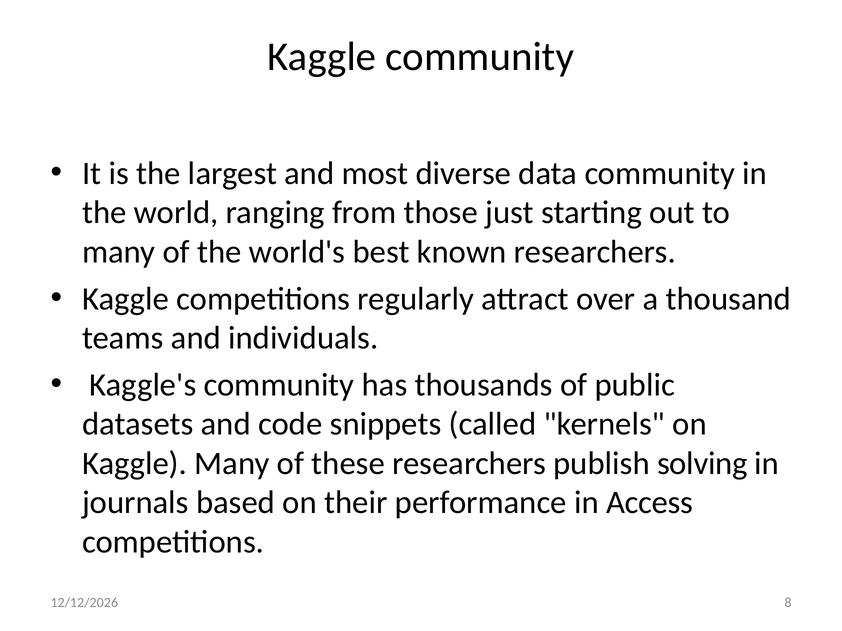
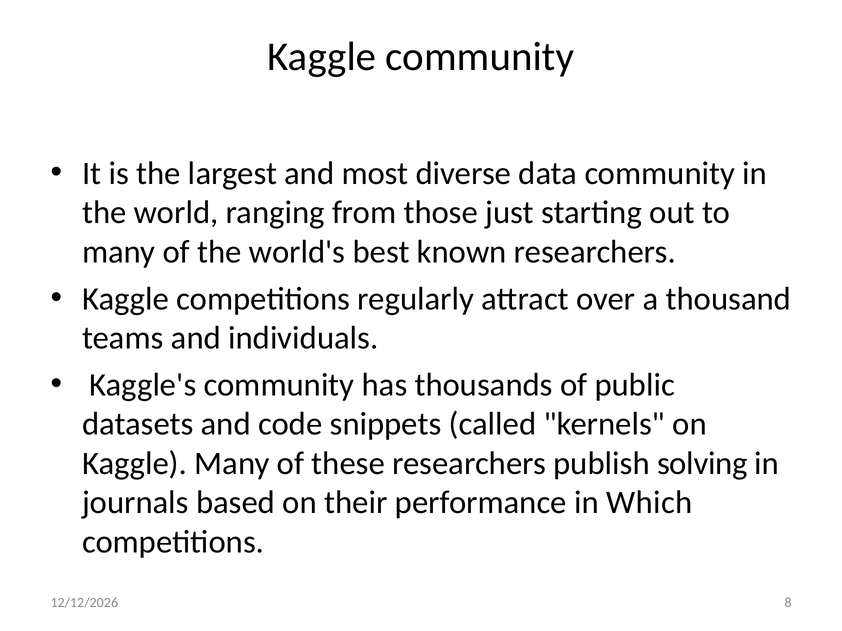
Access: Access -> Which (649, 503)
